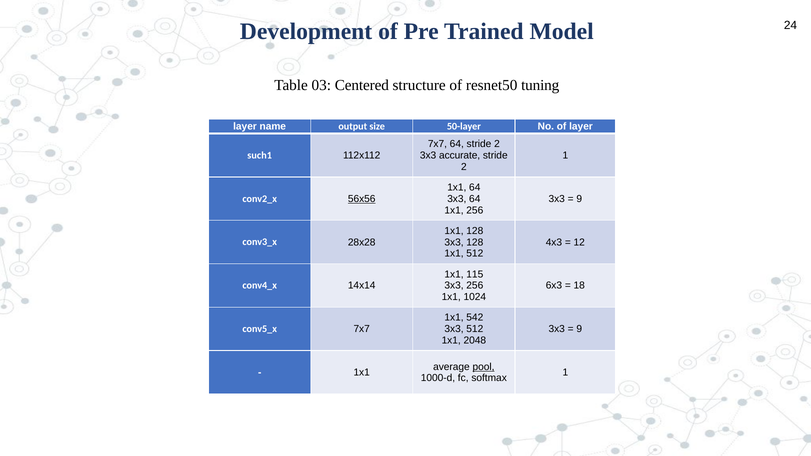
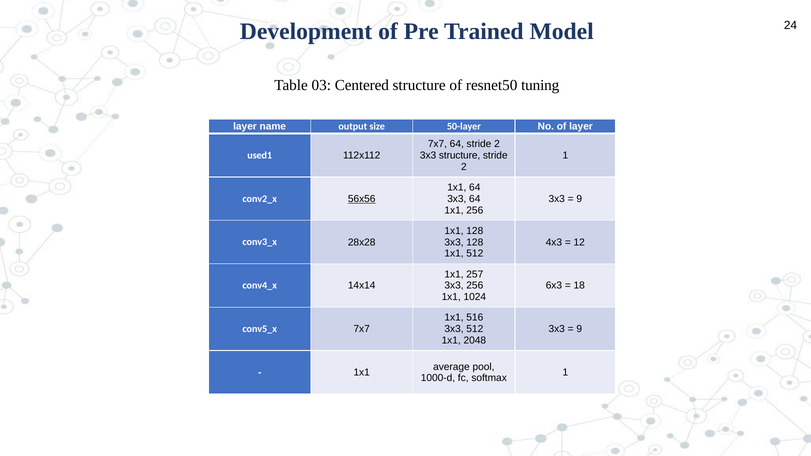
3x3 accurate: accurate -> structure (460, 156)
such1: such1 -> used1 (260, 155)
115: 115 -> 257 (475, 274)
542: 542 -> 516 (475, 318)
pool underline: present -> none (484, 367)
